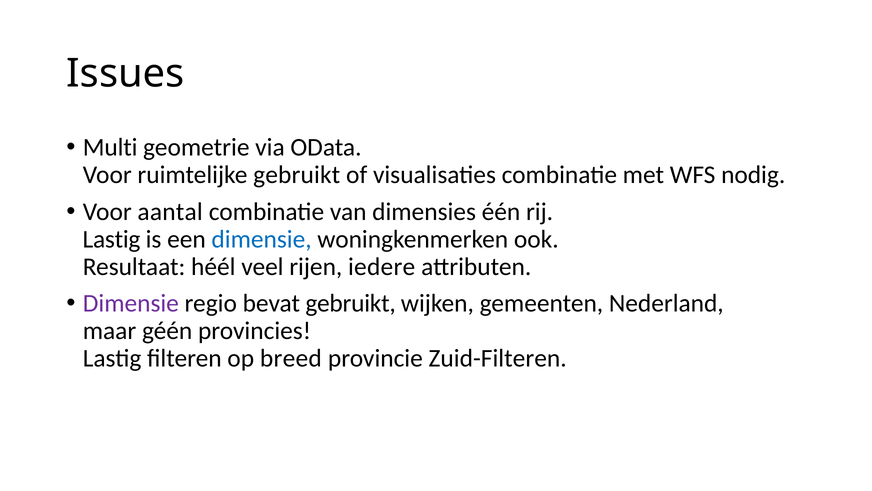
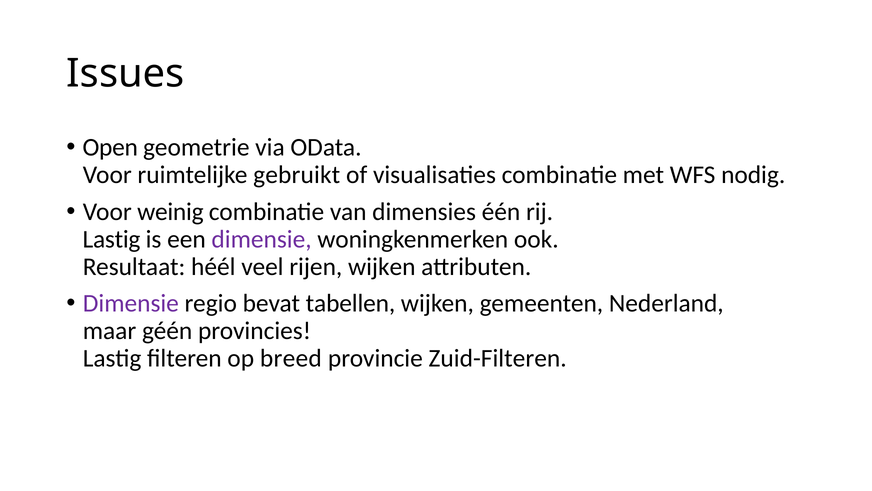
Multi: Multi -> Open (110, 147)
aantal: aantal -> weinig (170, 211)
dimensie colour: blue -> purple (262, 239)
rijen iedere: iedere -> wijken (382, 266)
bevat gebruikt: gebruikt -> tabellen (350, 303)
